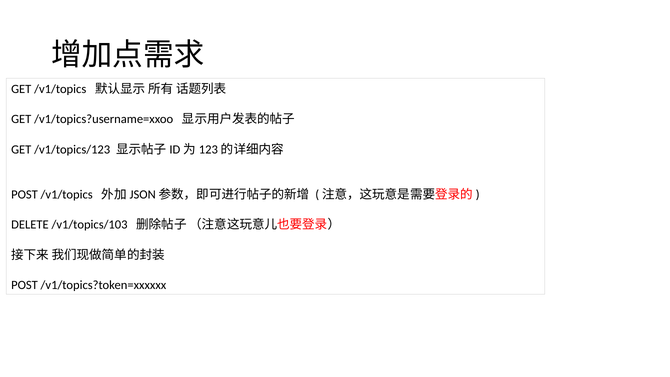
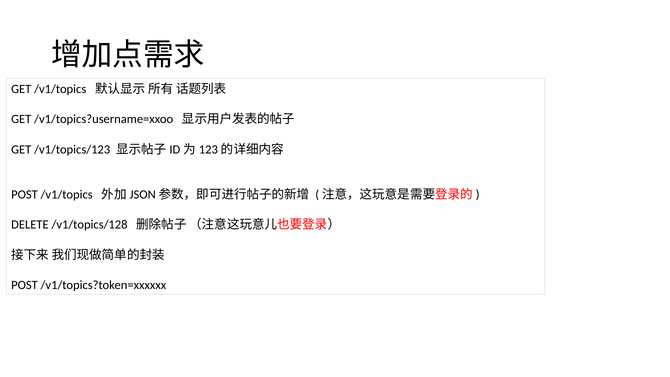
/v1/topics/103: /v1/topics/103 -> /v1/topics/128 (90, 225)
